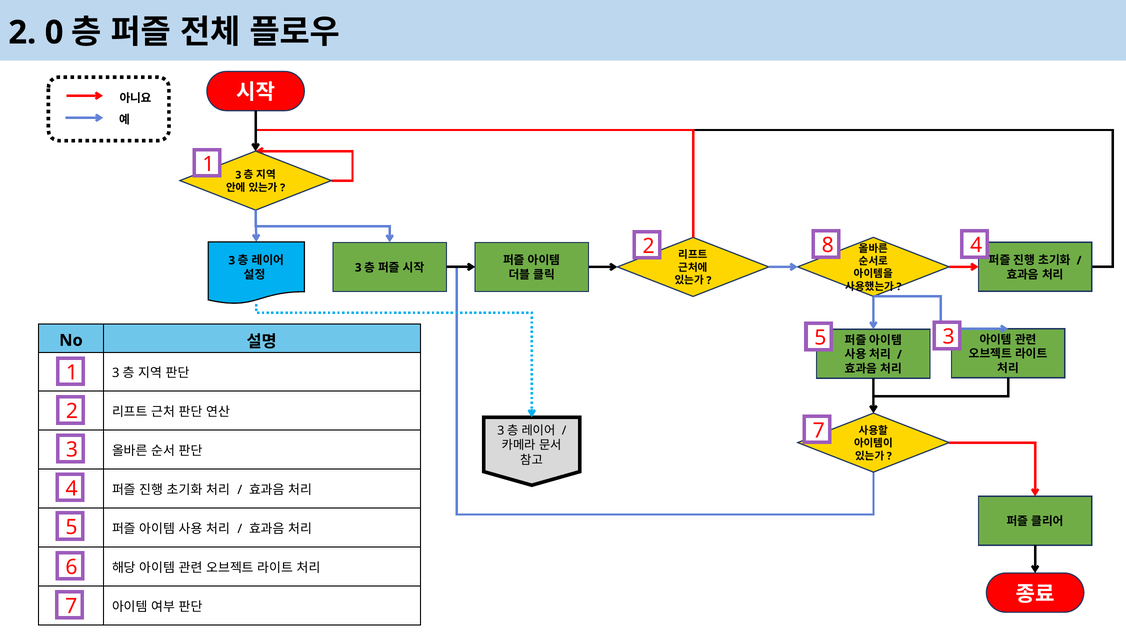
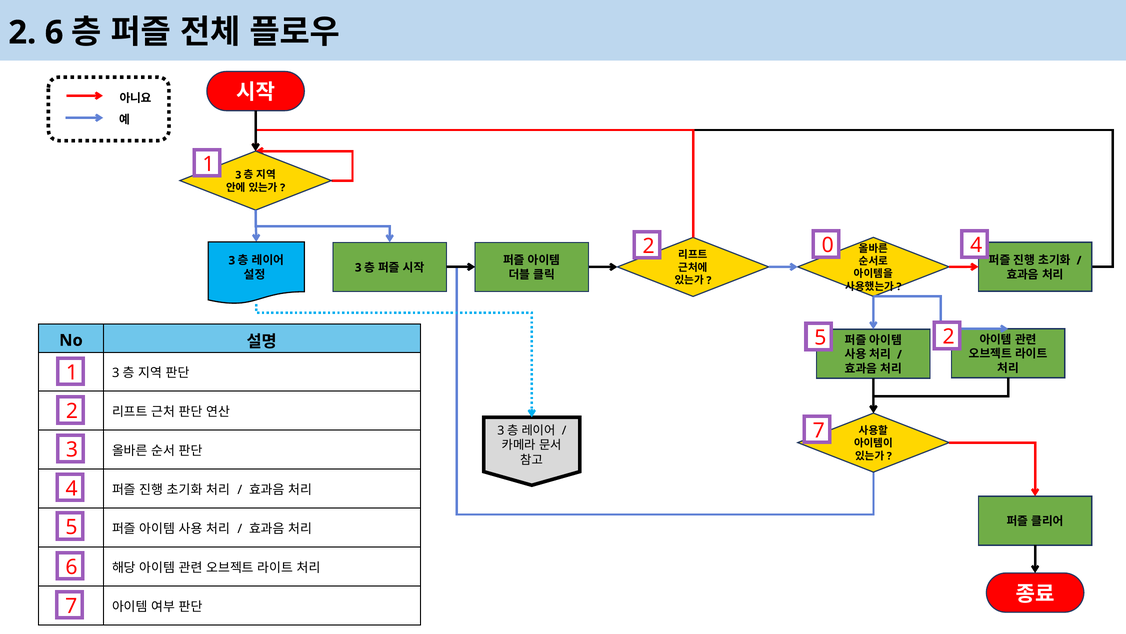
2 0: 0 -> 6 (54, 33)
8: 8 -> 0 (828, 245)
5 3: 3 -> 2 (949, 337)
